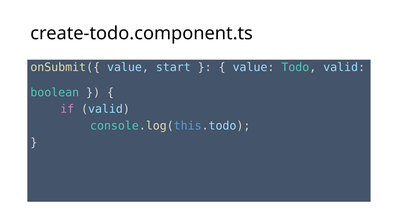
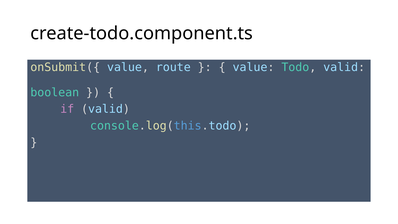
start: start -> route (173, 67)
